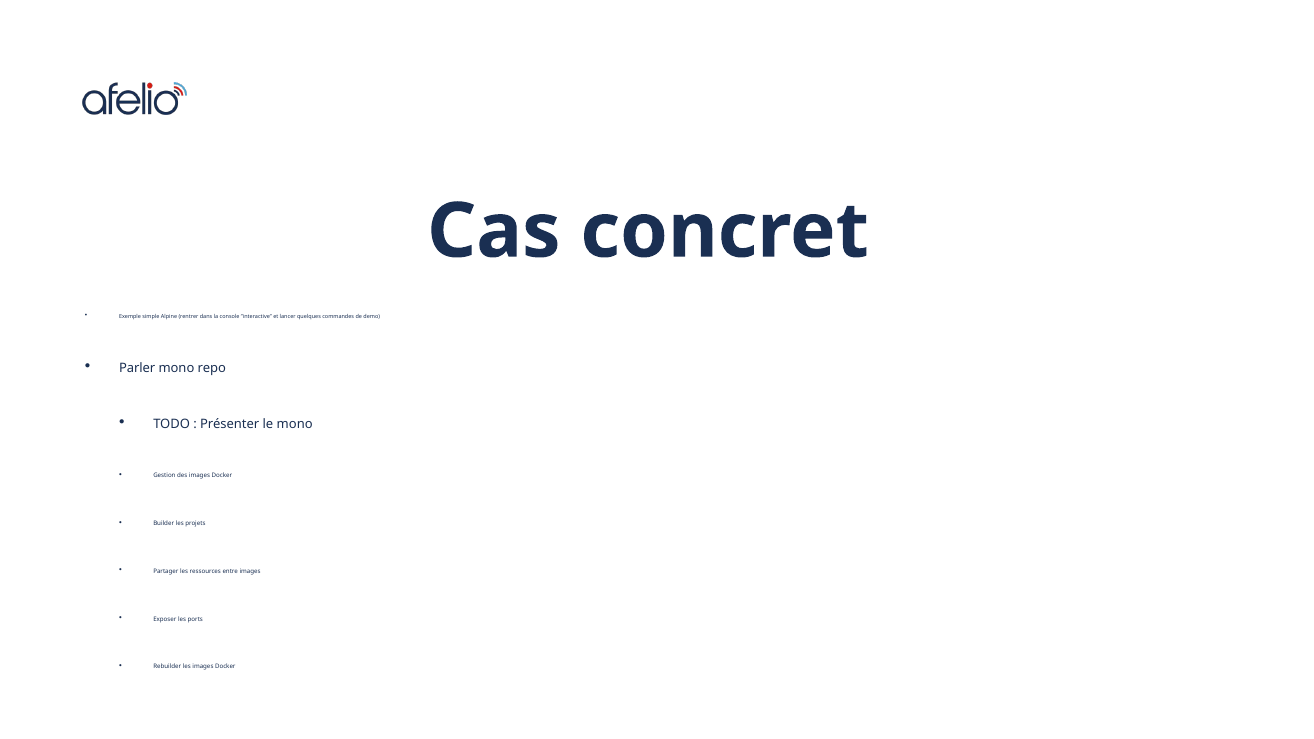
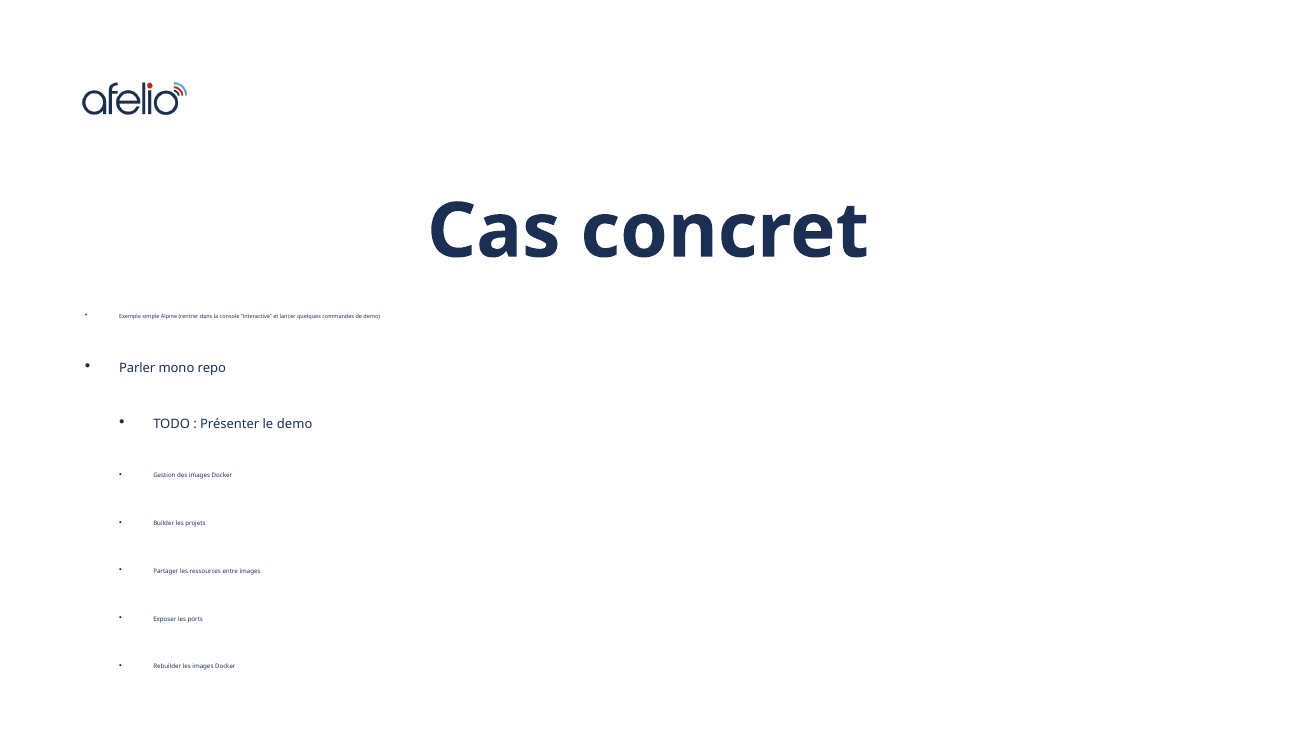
le mono: mono -> demo (295, 424)
